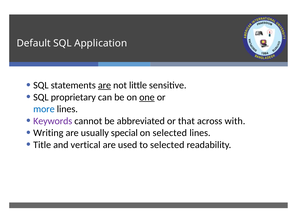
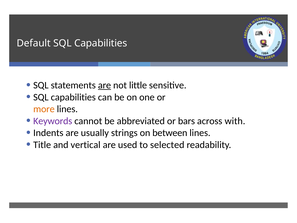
Application: Application -> Capabilities (101, 43)
proprietary: proprietary -> capabilities (73, 97)
one underline: present -> none (147, 97)
more colour: blue -> orange (44, 109)
that: that -> bars (186, 121)
Writing: Writing -> Indents (48, 133)
special: special -> strings (124, 133)
on selected: selected -> between (170, 133)
